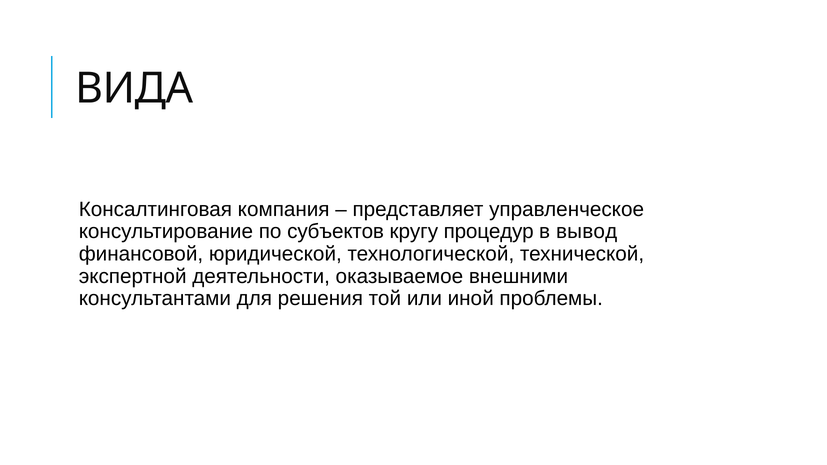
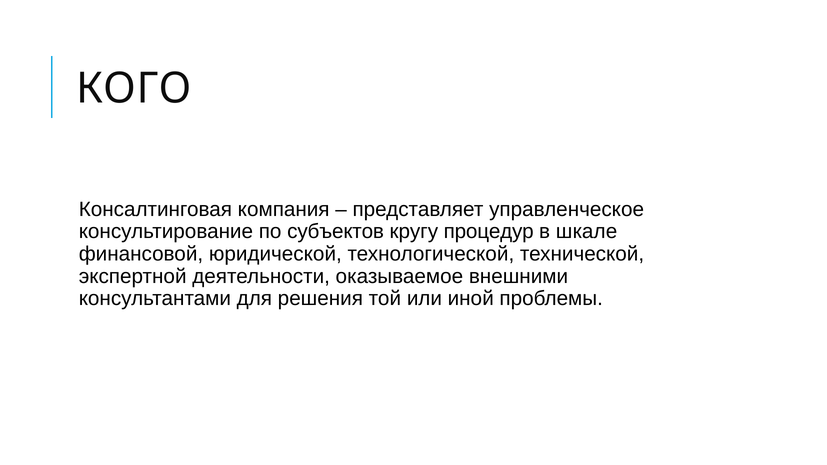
ВИДА: ВИДА -> КОГО (134, 89)
вывод: вывод -> шкале (587, 232)
